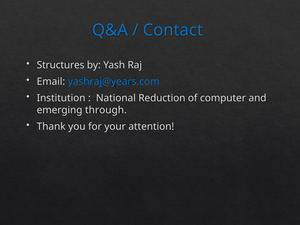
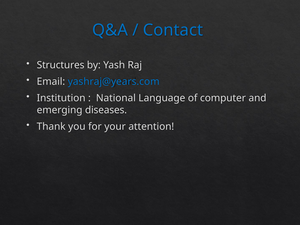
Reduction: Reduction -> Language (162, 98)
through: through -> diseases (106, 110)
